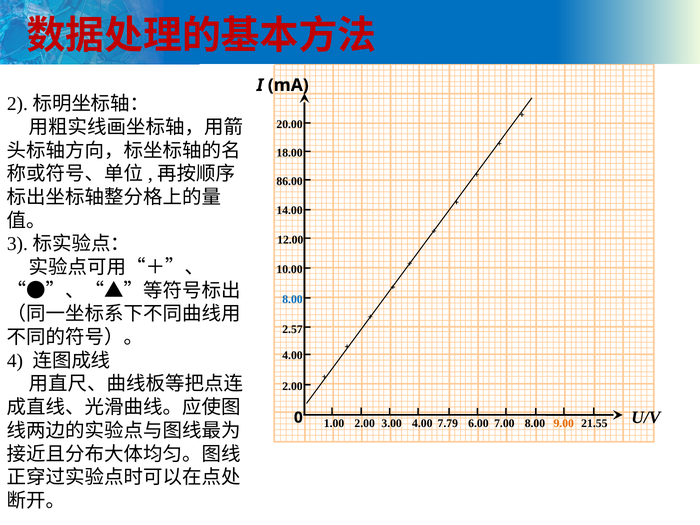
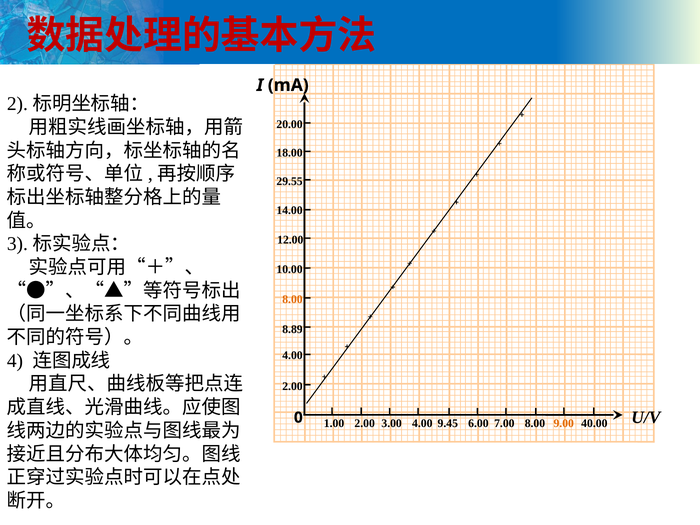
86.00: 86.00 -> 29.55 (290, 181)
8.00 colour: blue -> orange (292, 299)
2.57: 2.57 -> 8.89 (292, 329)
21.55: 21.55 -> 40.00 (594, 423)
7.79: 7.79 -> 9.45 (448, 423)
